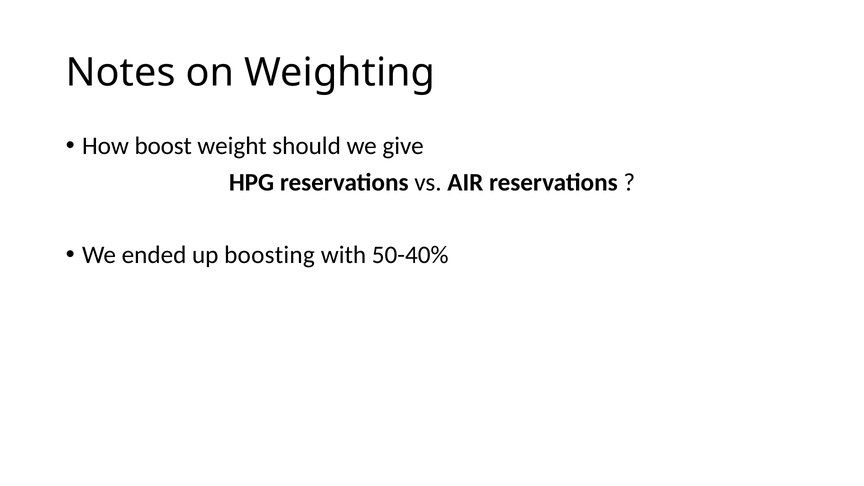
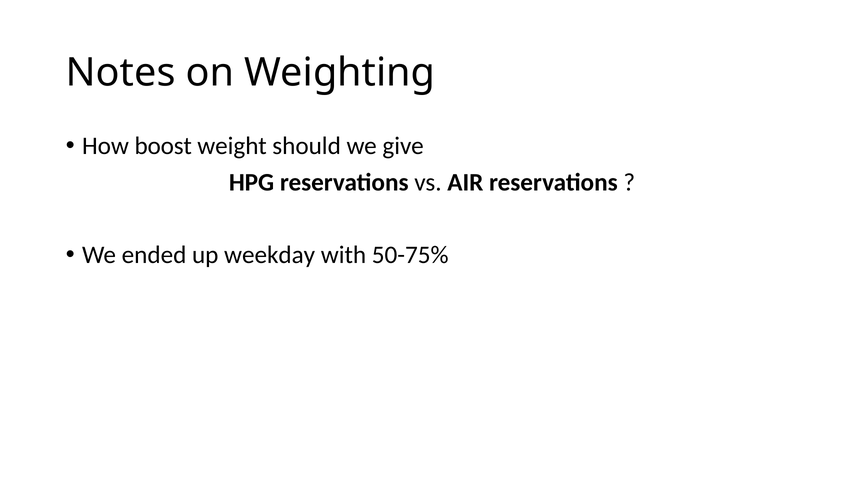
boosting: boosting -> weekday (270, 255)
50-40%: 50-40% -> 50-75% (410, 255)
